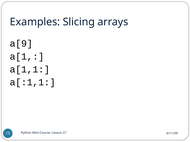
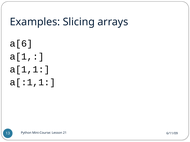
a[9: a[9 -> a[6 (21, 44)
